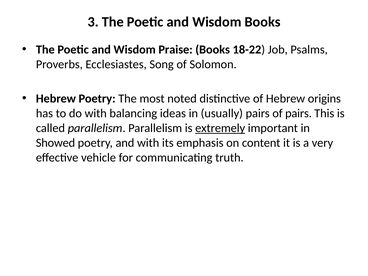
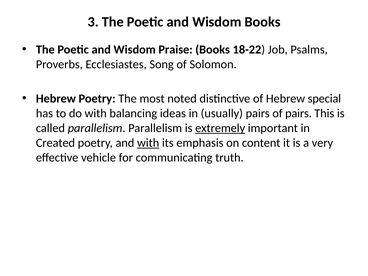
origins: origins -> special (324, 99)
Showed: Showed -> Created (55, 143)
with underline: none -> present (148, 143)
